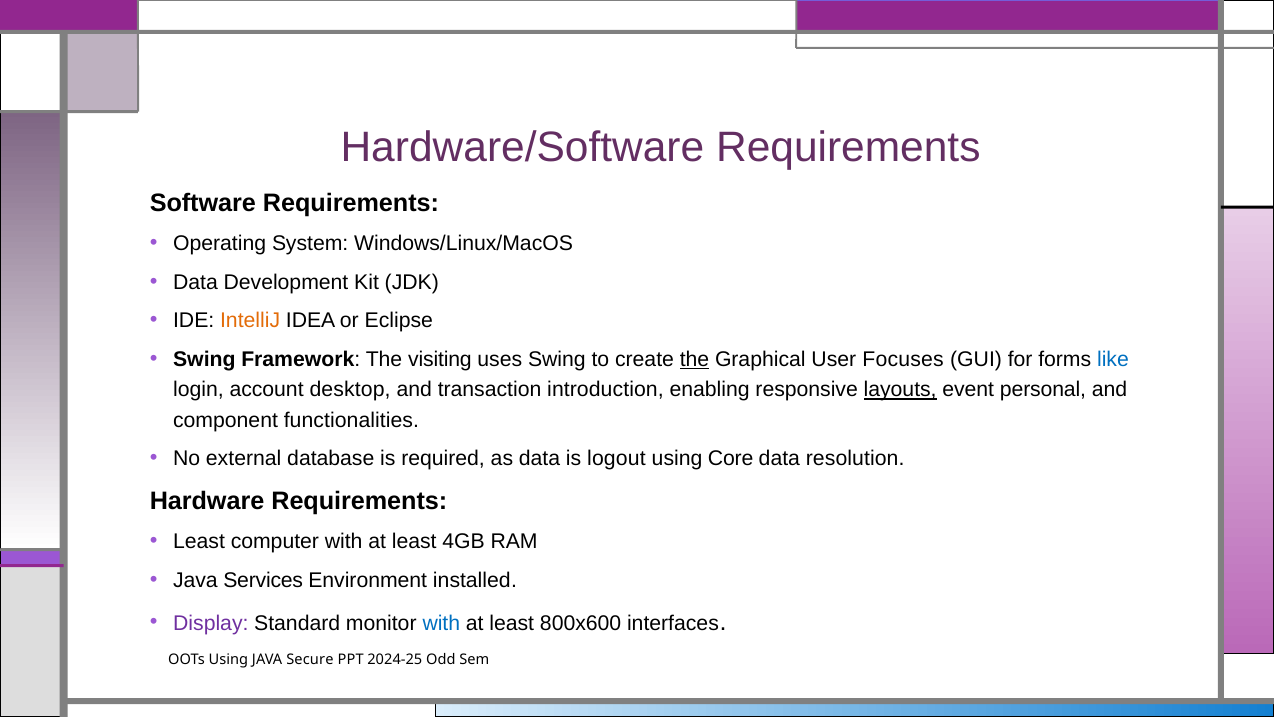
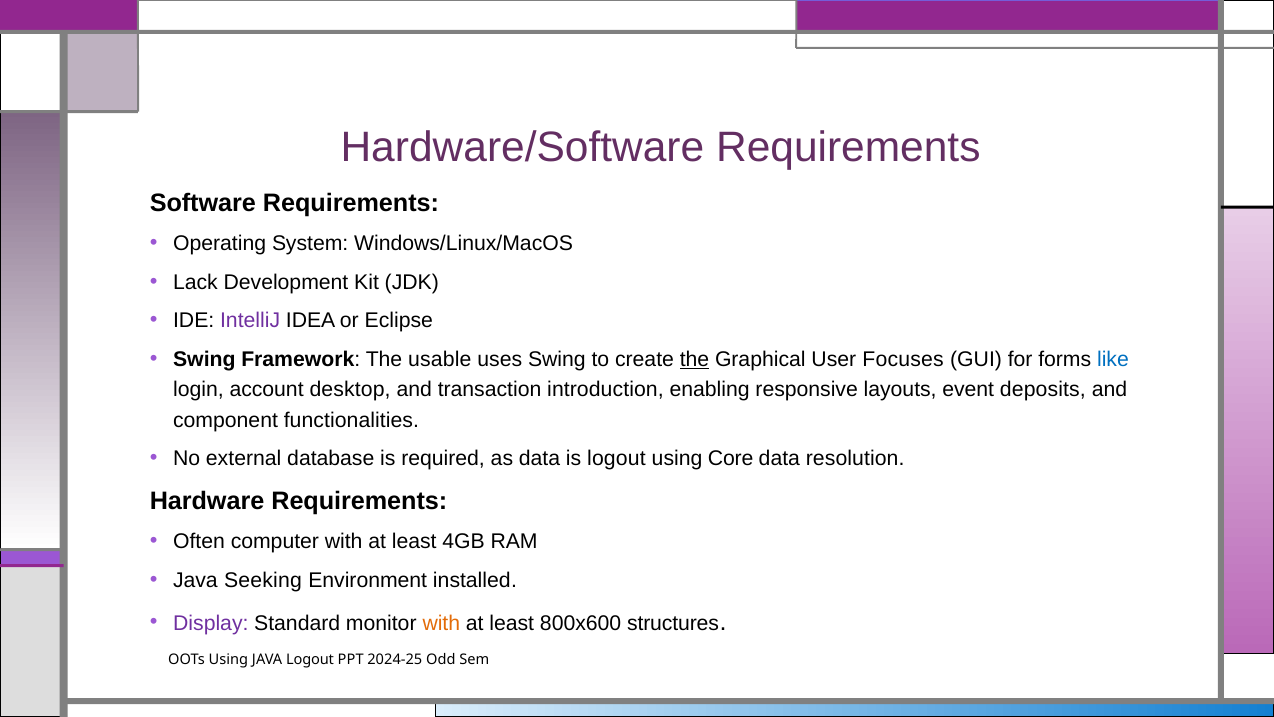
Data: Data -> Lack (196, 282)
IntelliJ colour: orange -> purple (250, 321)
visiting: visiting -> usable (440, 359)
layouts underline: present -> none (900, 390)
personal: personal -> deposits (1043, 390)
Least: Least -> Often (199, 542)
Services: Services -> Seeking (263, 580)
with colour: blue -> orange (441, 624)
interfaces: interfaces -> structures (673, 624)
JAVA Secure: Secure -> Logout (310, 659)
